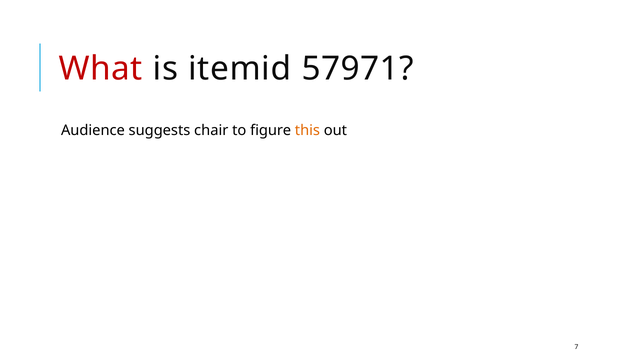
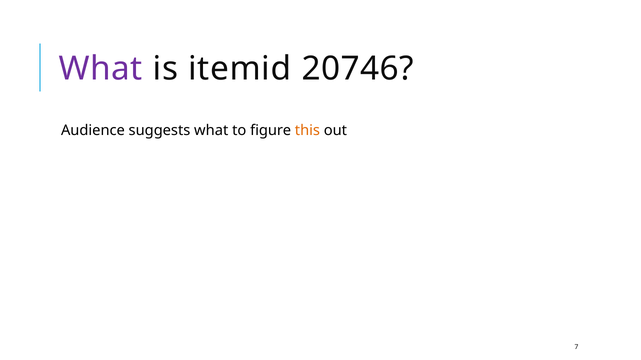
What colour: red -> purple (101, 69)
57971: 57971 -> 20746 (358, 69)
suggests chair: chair -> what (211, 130)
